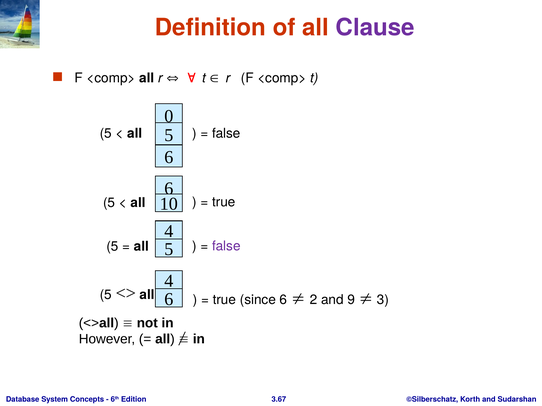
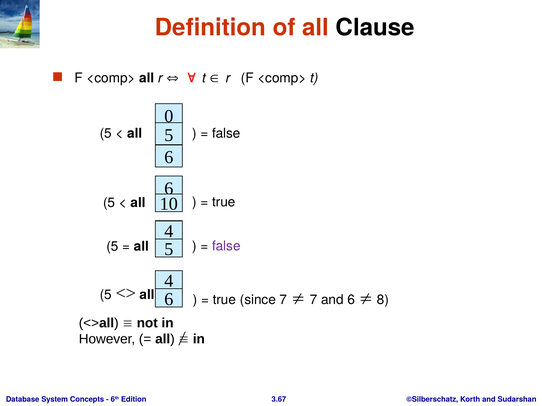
Clause colour: purple -> black (375, 28)
since 6: 6 -> 7 (283, 300)
2: 2 -> 7 (314, 300)
and 9: 9 -> 6 (351, 300)
3: 3 -> 8 (383, 300)
